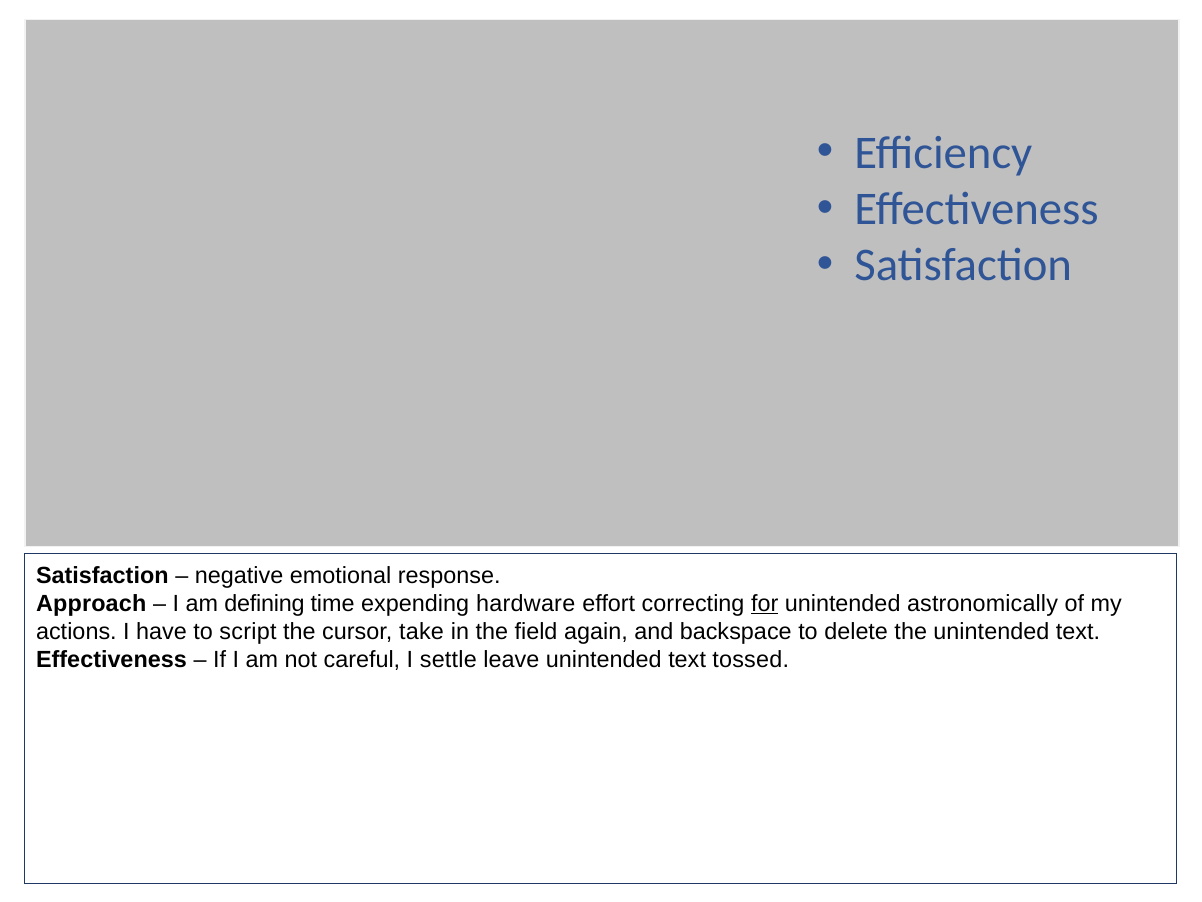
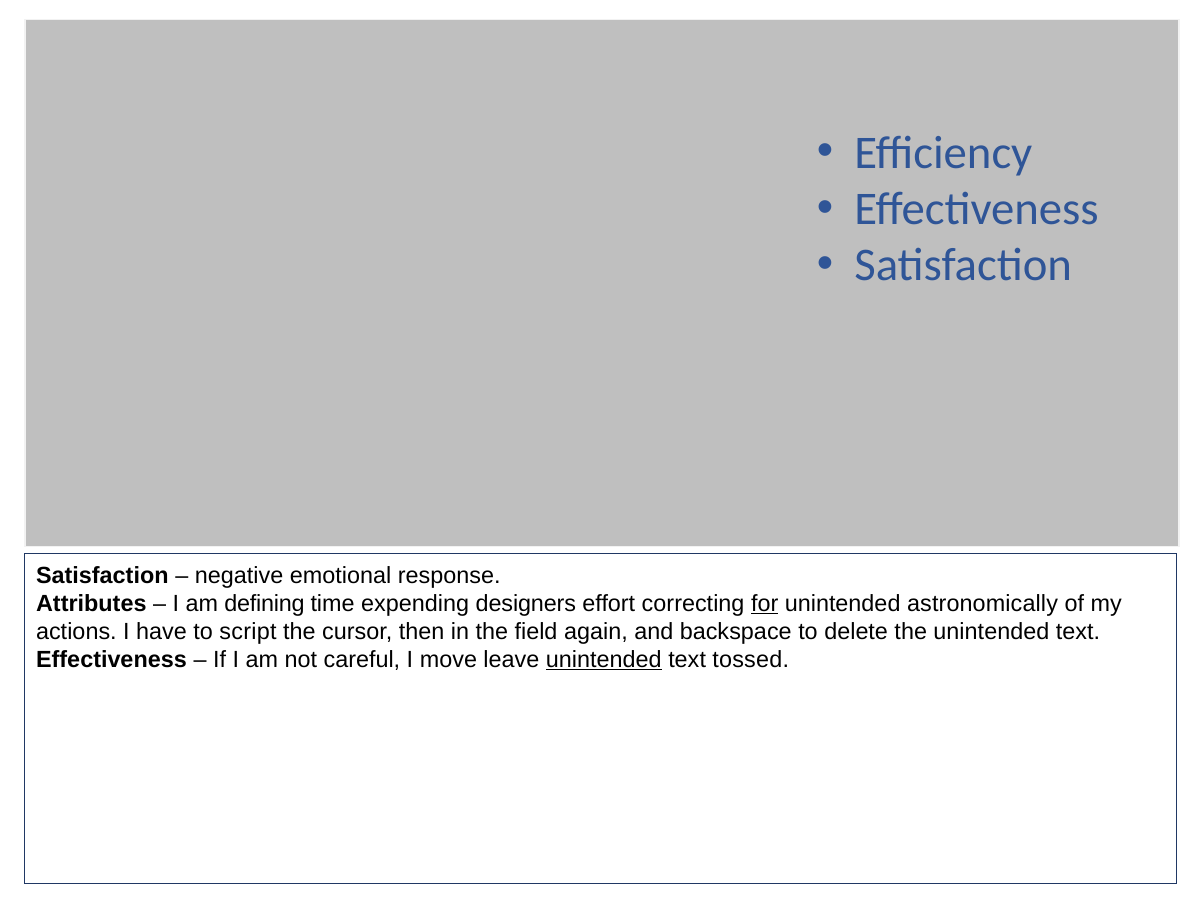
Approach: Approach -> Attributes (91, 603)
hardware: hardware -> designers (526, 603)
take: take -> then (422, 631)
settle: settle -> move (448, 659)
unintended underline: none -> present (604, 659)
